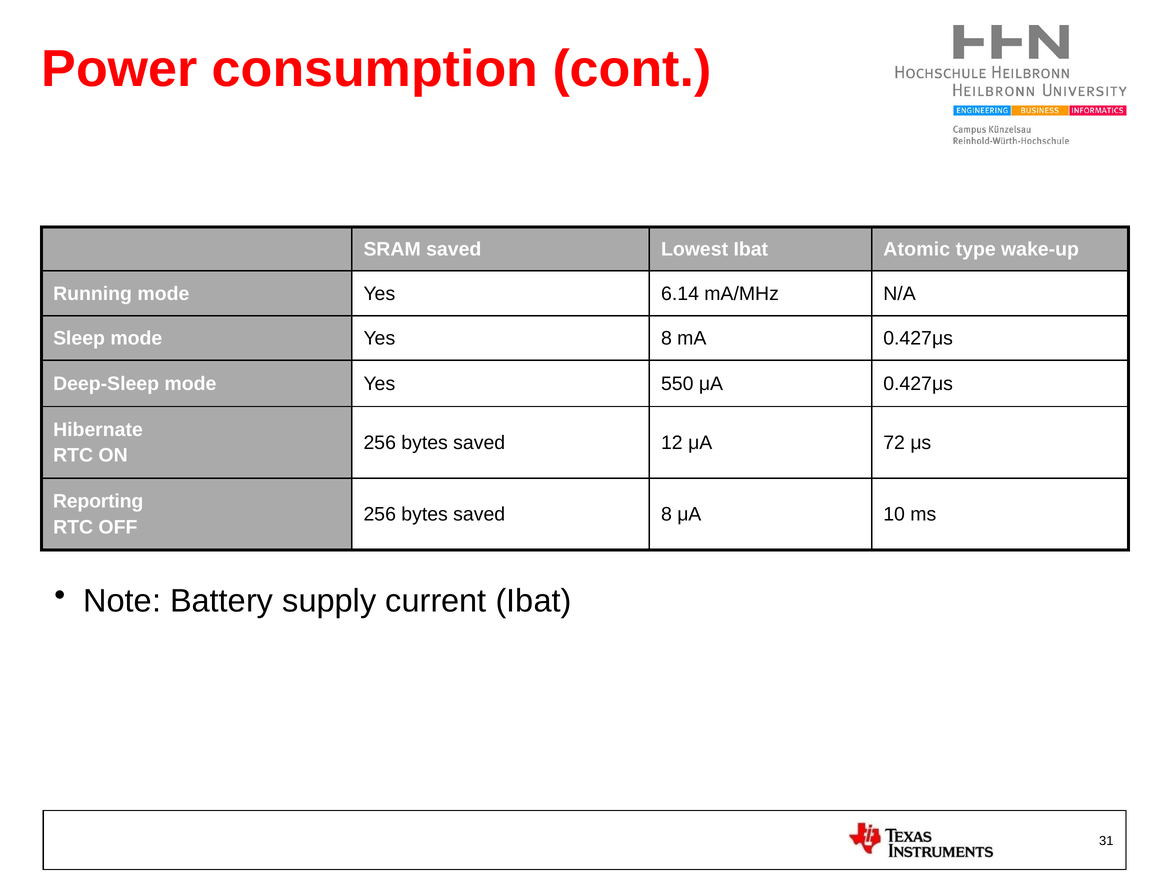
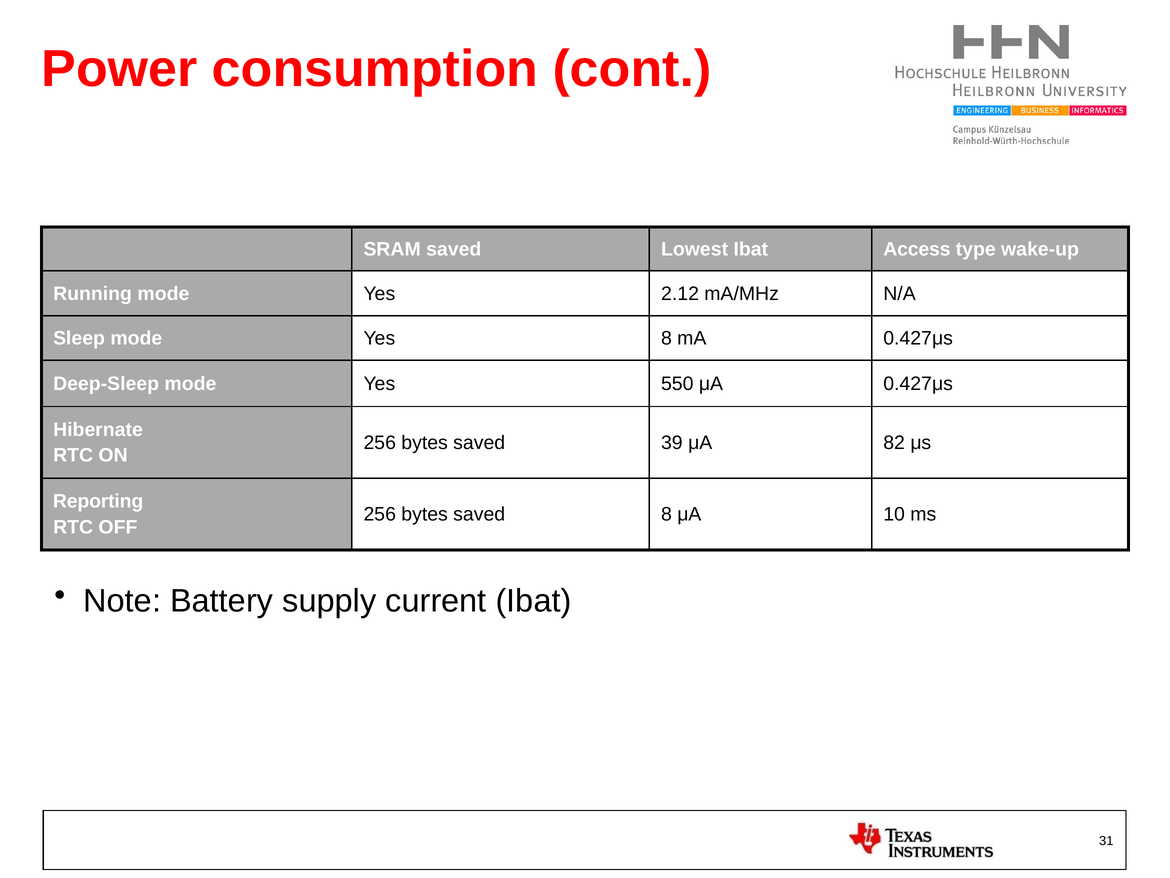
Atomic: Atomic -> Access (917, 249)
6.14: 6.14 -> 2.12 (680, 293)
12: 12 -> 39 (672, 442)
72: 72 -> 82 (894, 442)
